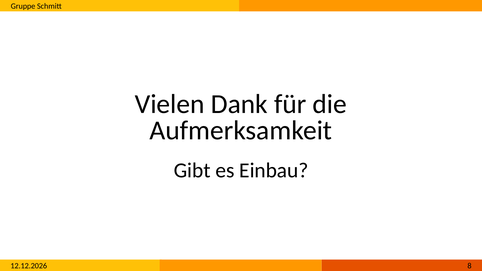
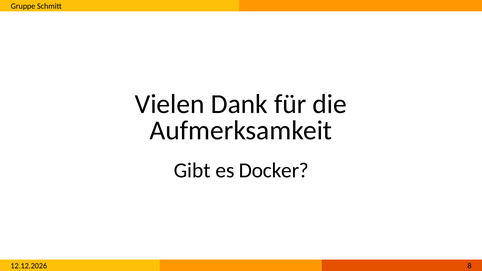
Einbau: Einbau -> Docker (274, 170)
